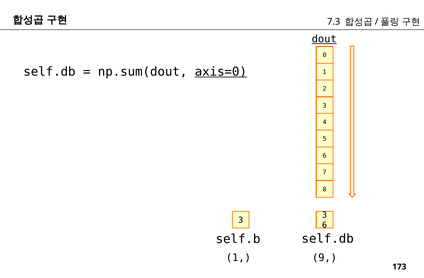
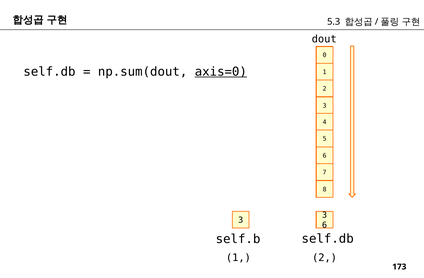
7.3: 7.3 -> 5.3 (334, 22)
dout underline: present -> none (324, 39)
9: 9 -> 2 (325, 258)
